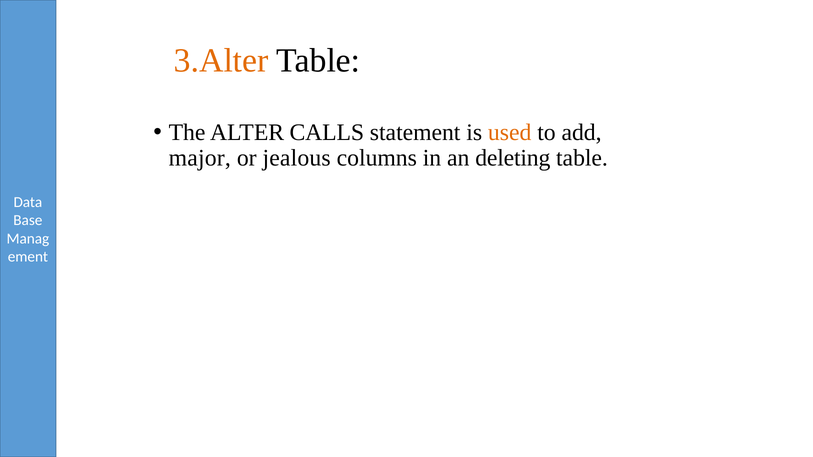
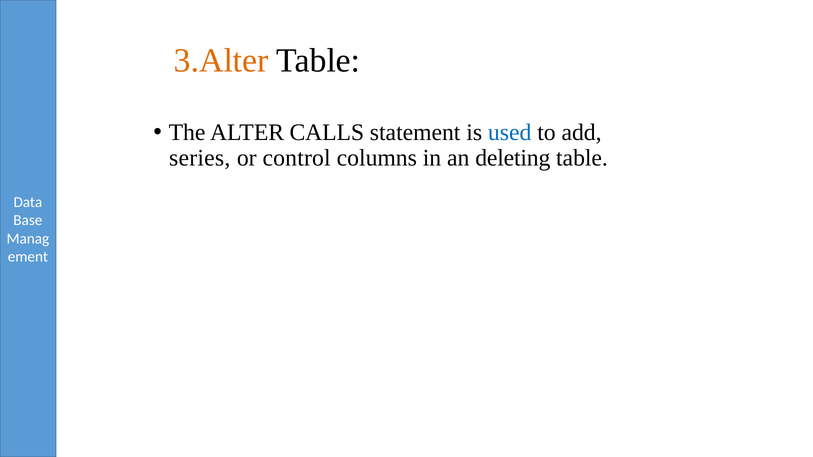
used colour: orange -> blue (510, 133)
major: major -> series (200, 158)
jealous: jealous -> control (297, 158)
